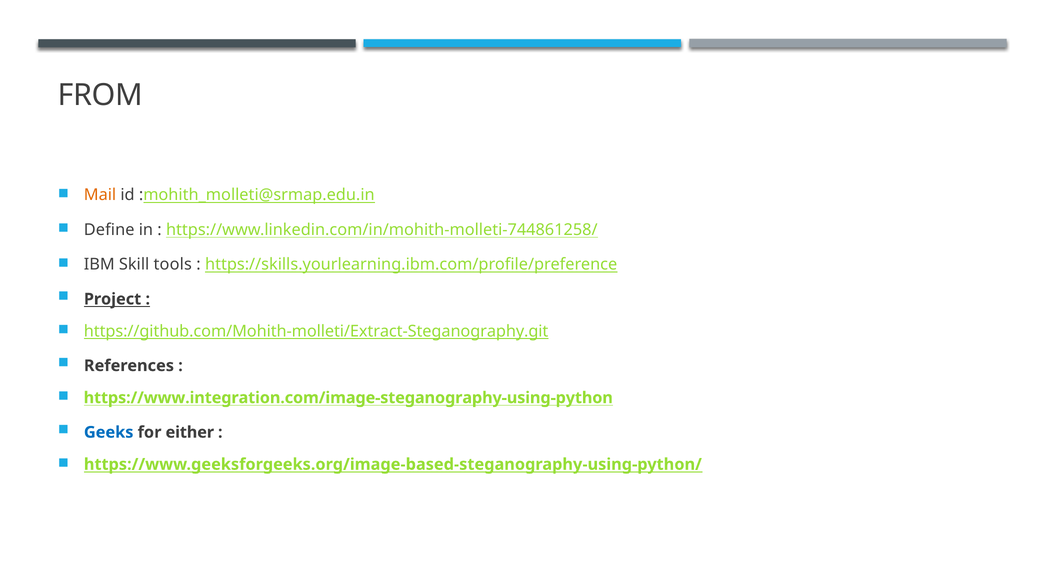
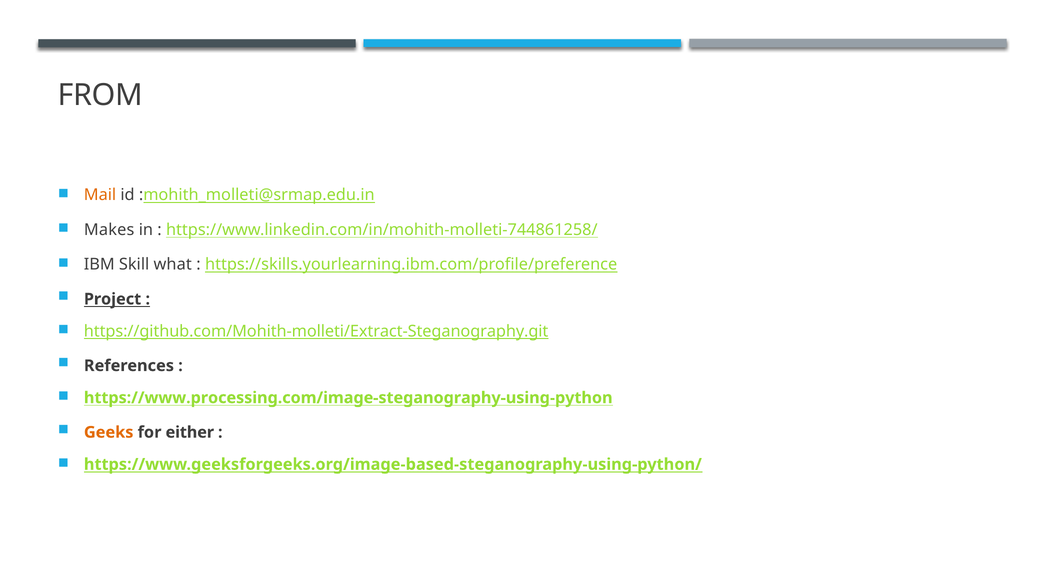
Define: Define -> Makes (109, 230)
tools: tools -> what (173, 264)
https://www.integration.com/image-steganography-using-python: https://www.integration.com/image-steganography-using-python -> https://www.processing.com/image-steganography-using-python (348, 398)
Geeks colour: blue -> orange (109, 432)
